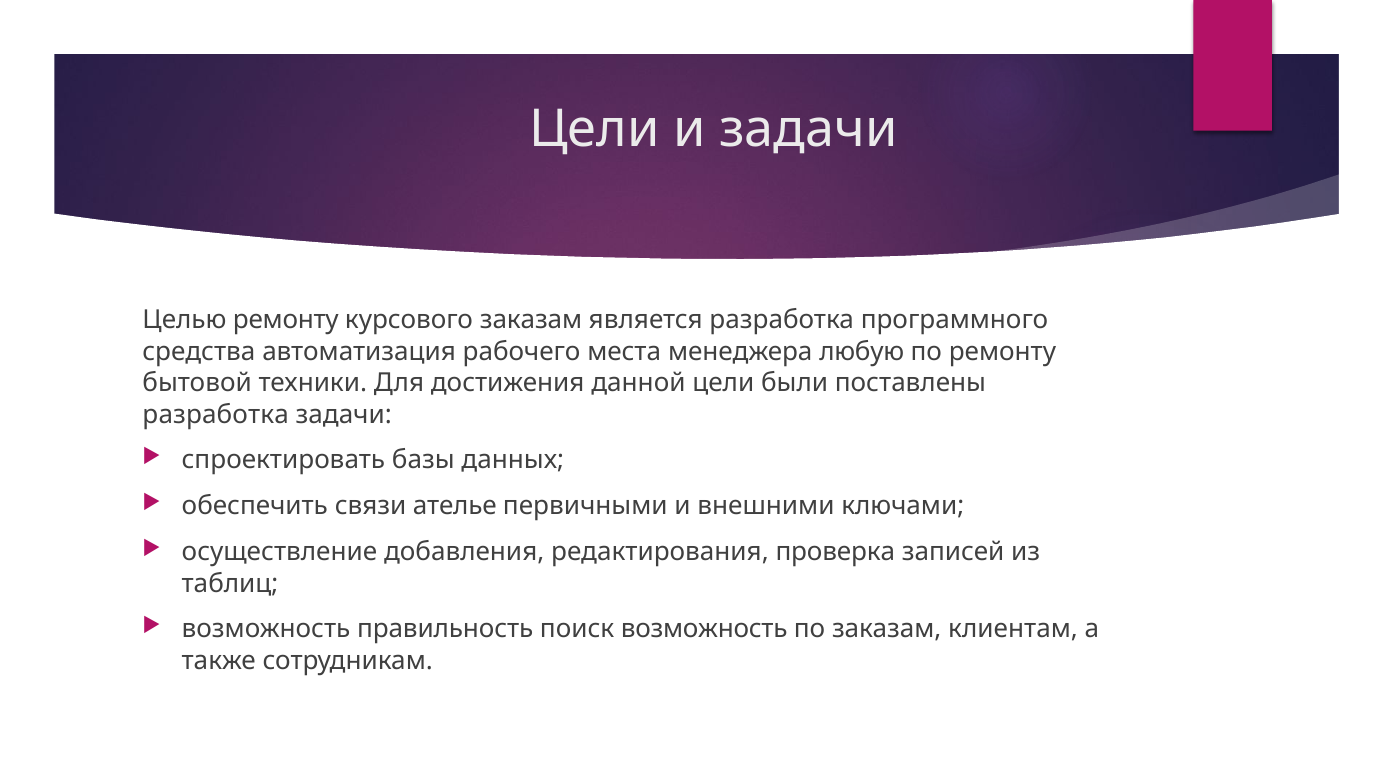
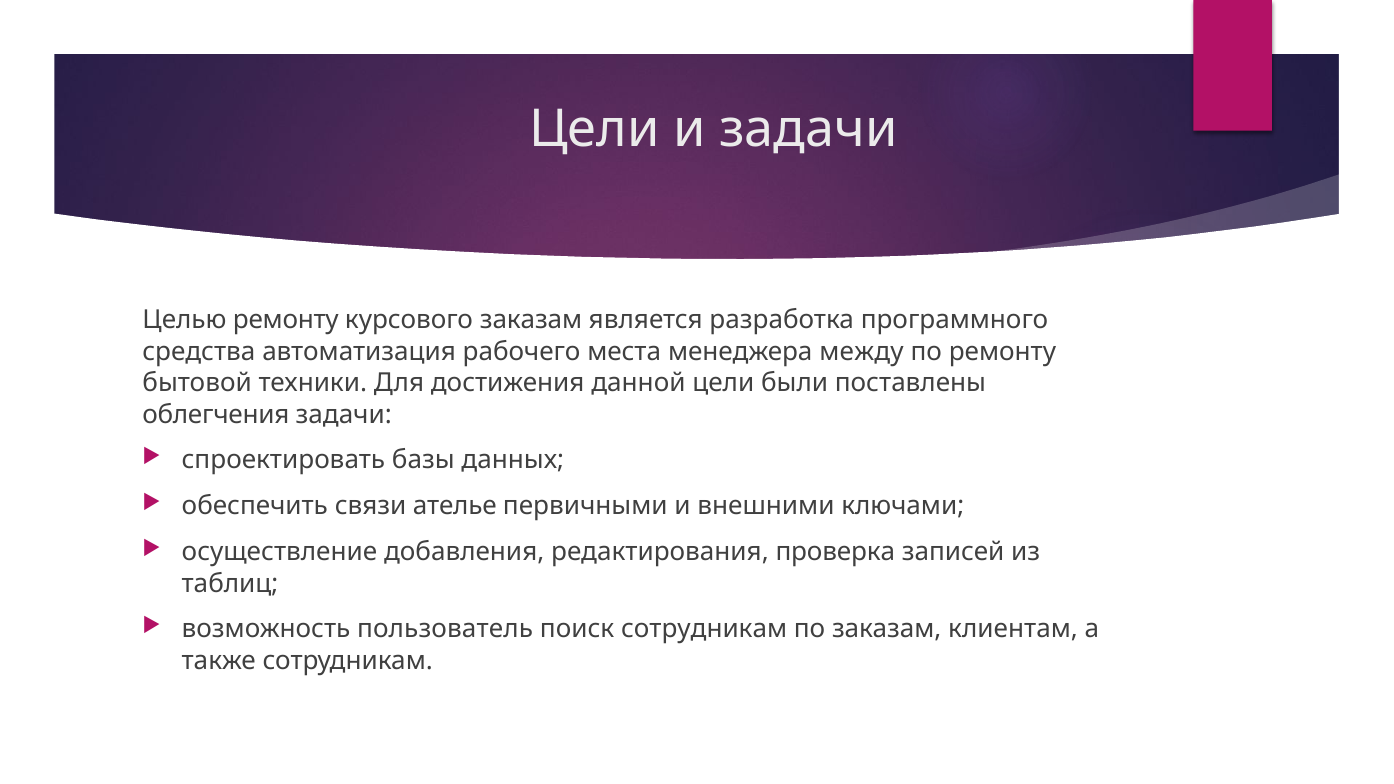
любую: любую -> между (862, 352)
разработка: разработка -> облегчения (216, 415)
правильность: правильность -> пользователь (445, 629)
поиск возможность: возможность -> сотрудникам (704, 629)
